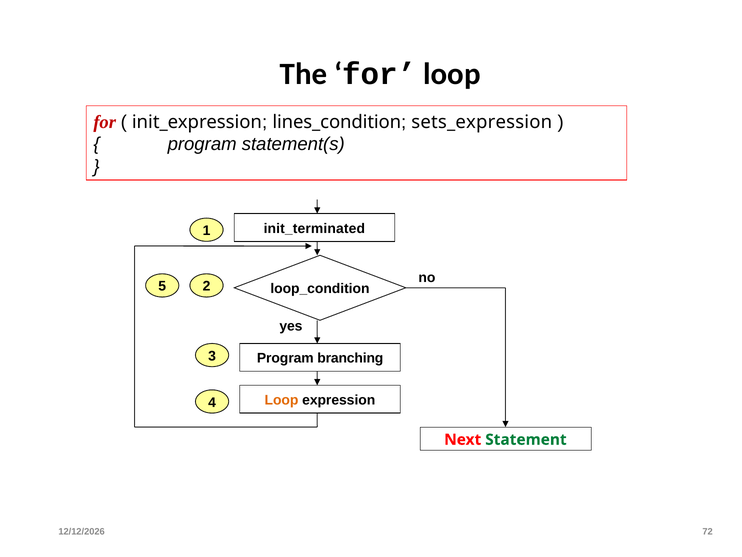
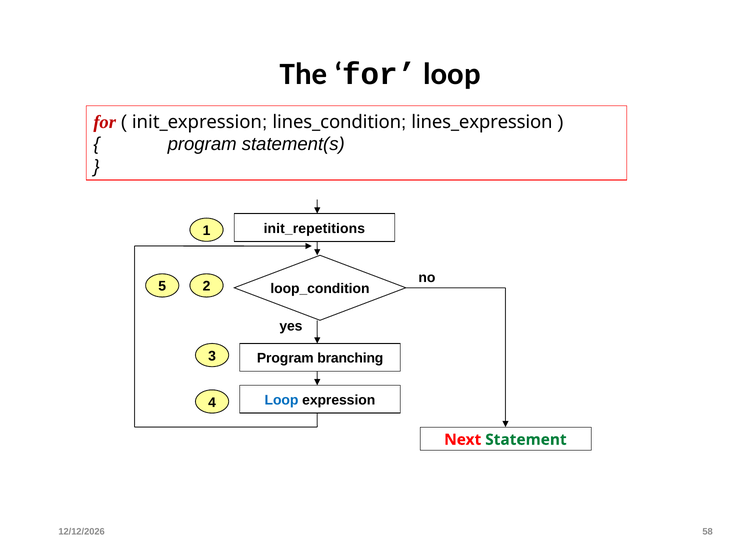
sets_expression: sets_expression -> lines_expression (482, 122)
init_terminated: init_terminated -> init_repetitions (314, 228)
Loop colour: orange -> blue (282, 400)
72: 72 -> 58 (708, 531)
